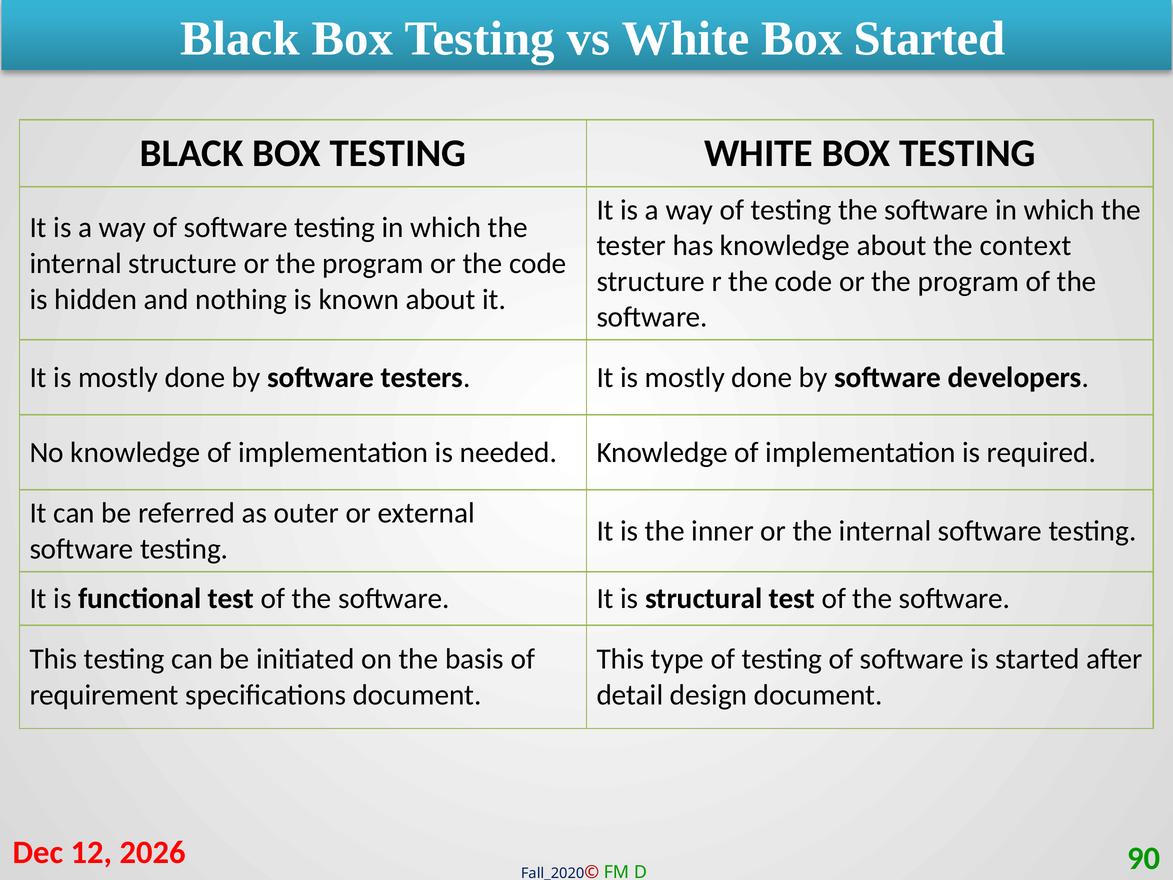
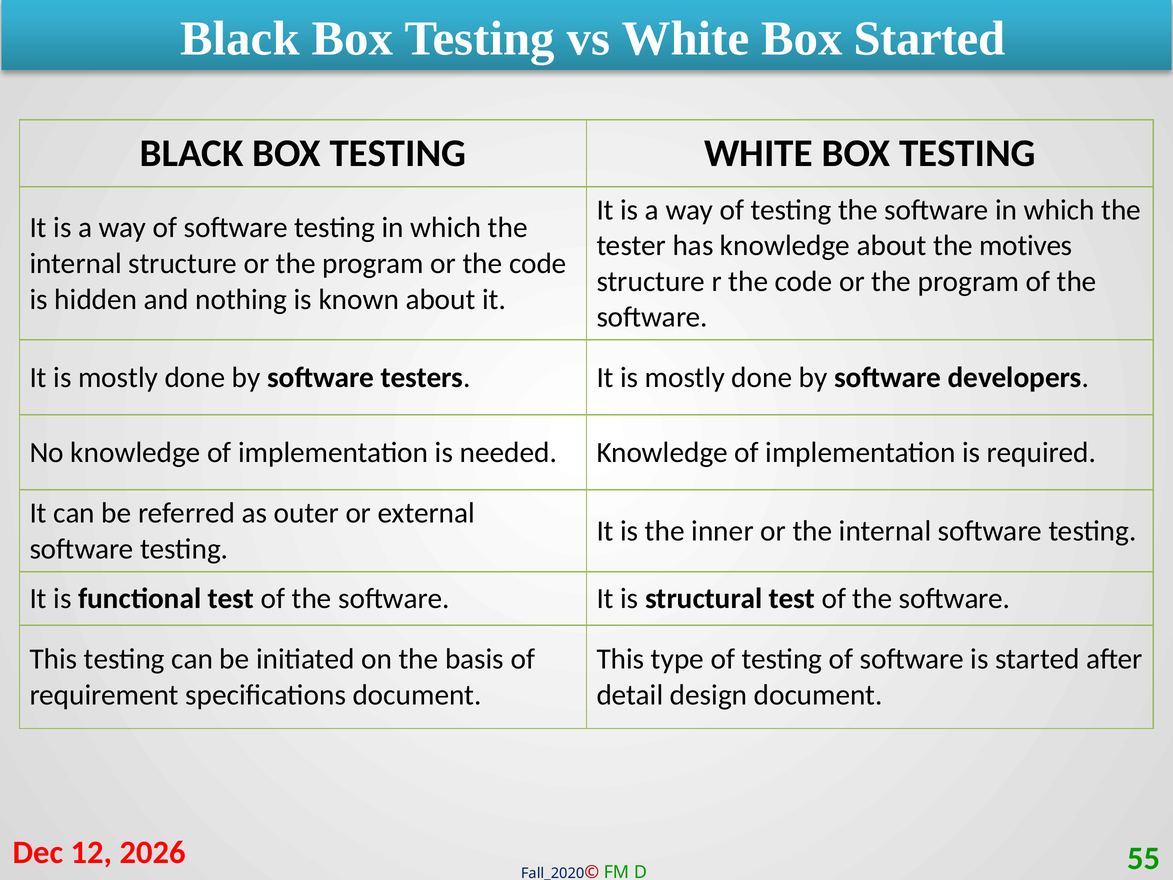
context: context -> motives (1026, 246)
90: 90 -> 55 (1144, 858)
